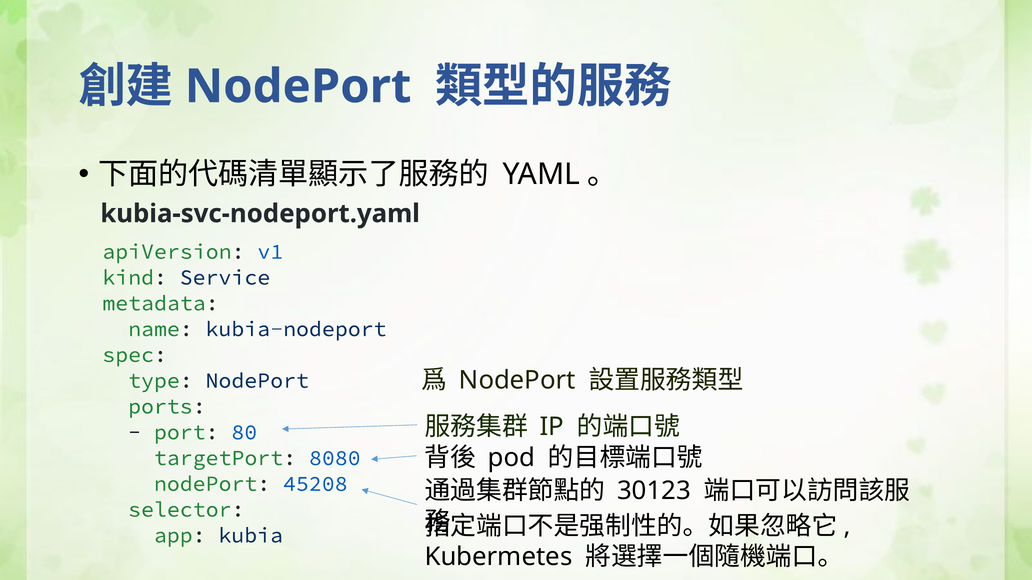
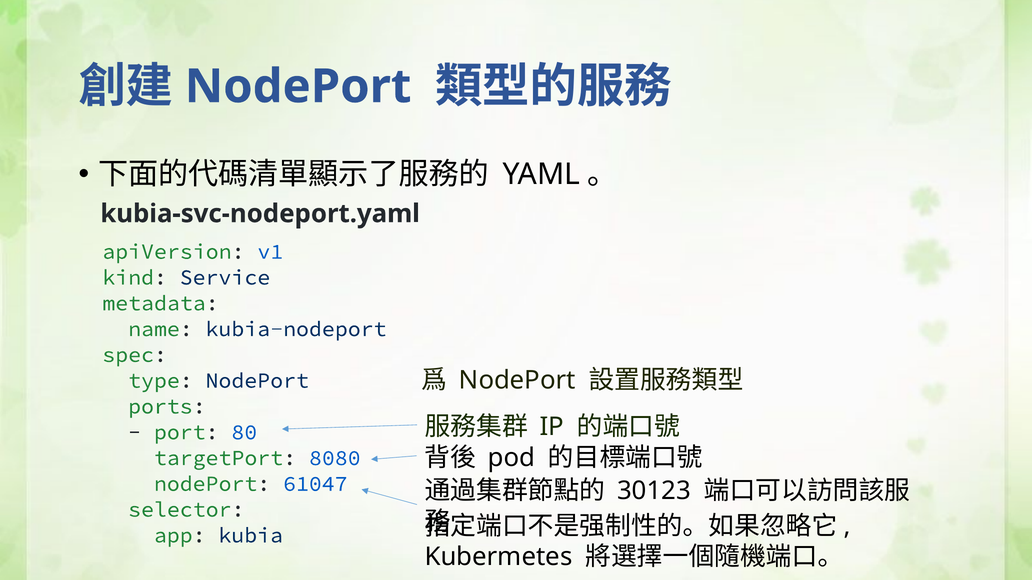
45208: 45208 -> 61047 (315, 484)
